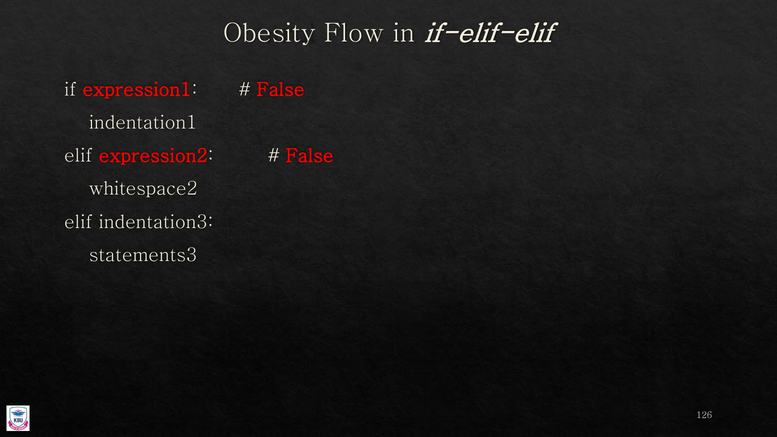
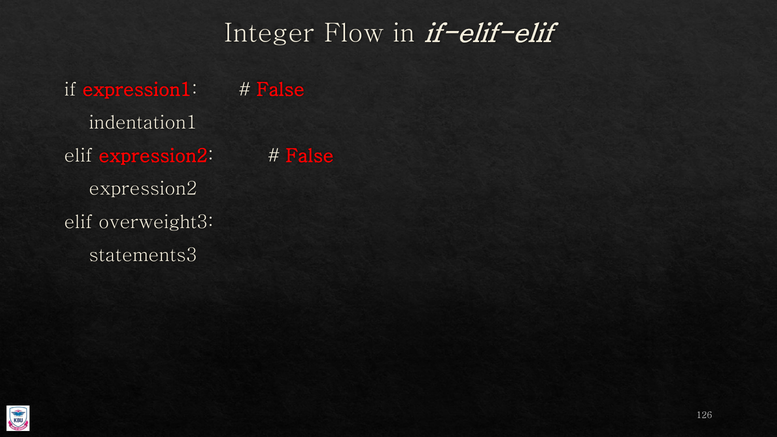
Obesity: Obesity -> Integer (270, 33)
whitespace2: whitespace2 -> expression2 (143, 189)
indentation3: indentation3 -> overweight3 (156, 222)
